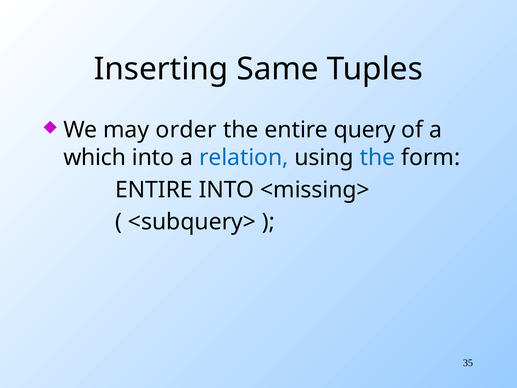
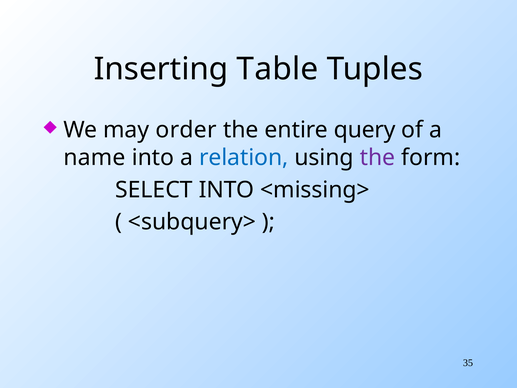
Same: Same -> Table (277, 69)
which: which -> name (94, 158)
the colour: blue -> purple (377, 158)
ENTIRE: ENTIRE -> SELECT (154, 190)
